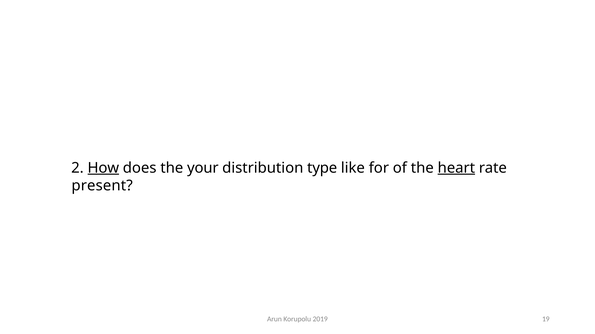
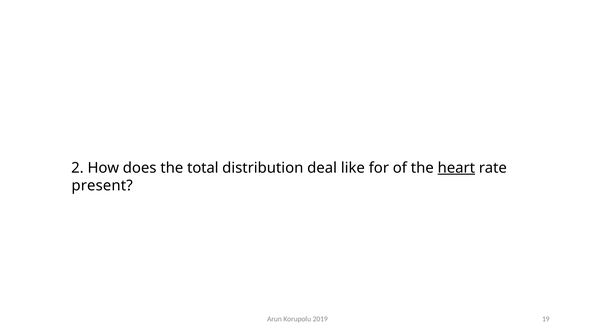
How underline: present -> none (103, 168)
your: your -> total (203, 168)
type: type -> deal (322, 168)
